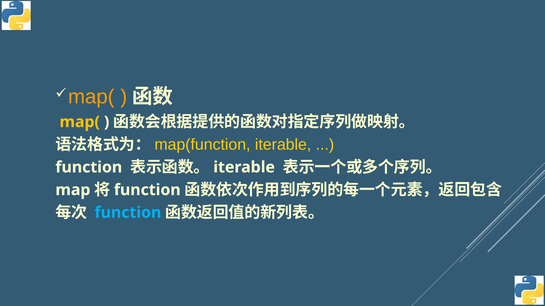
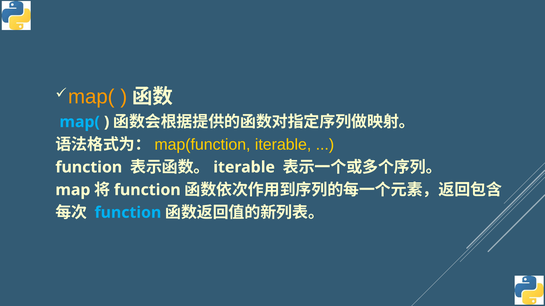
map( colour: yellow -> light blue (80, 122)
